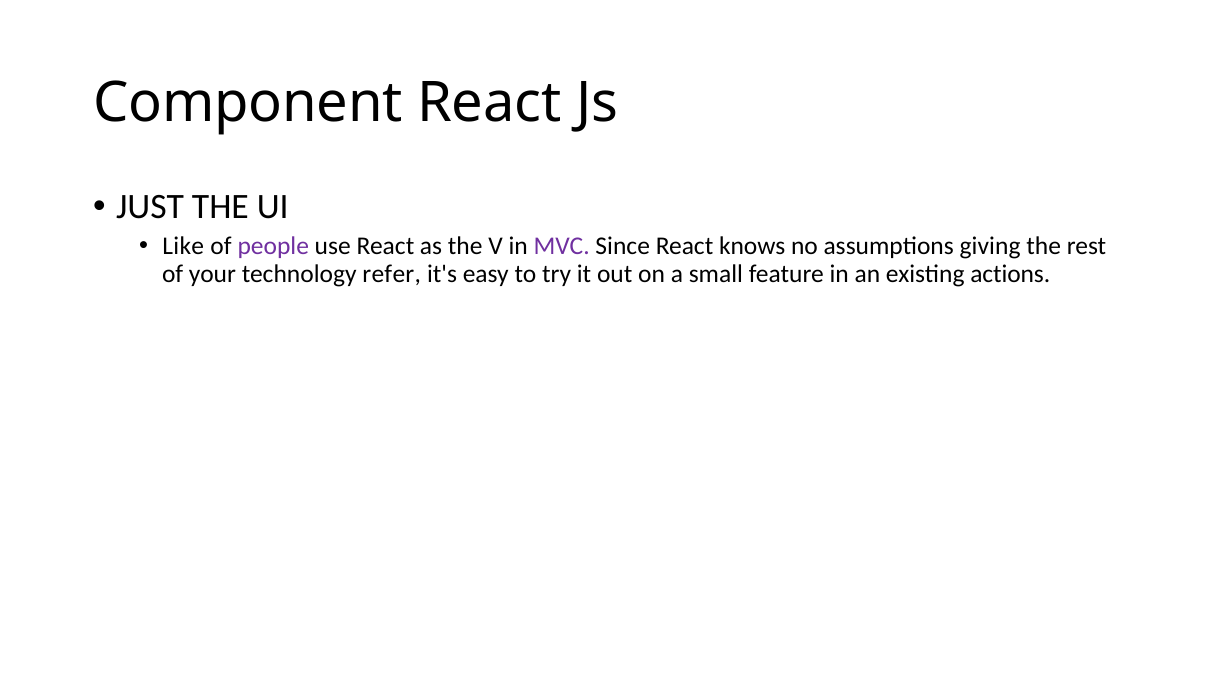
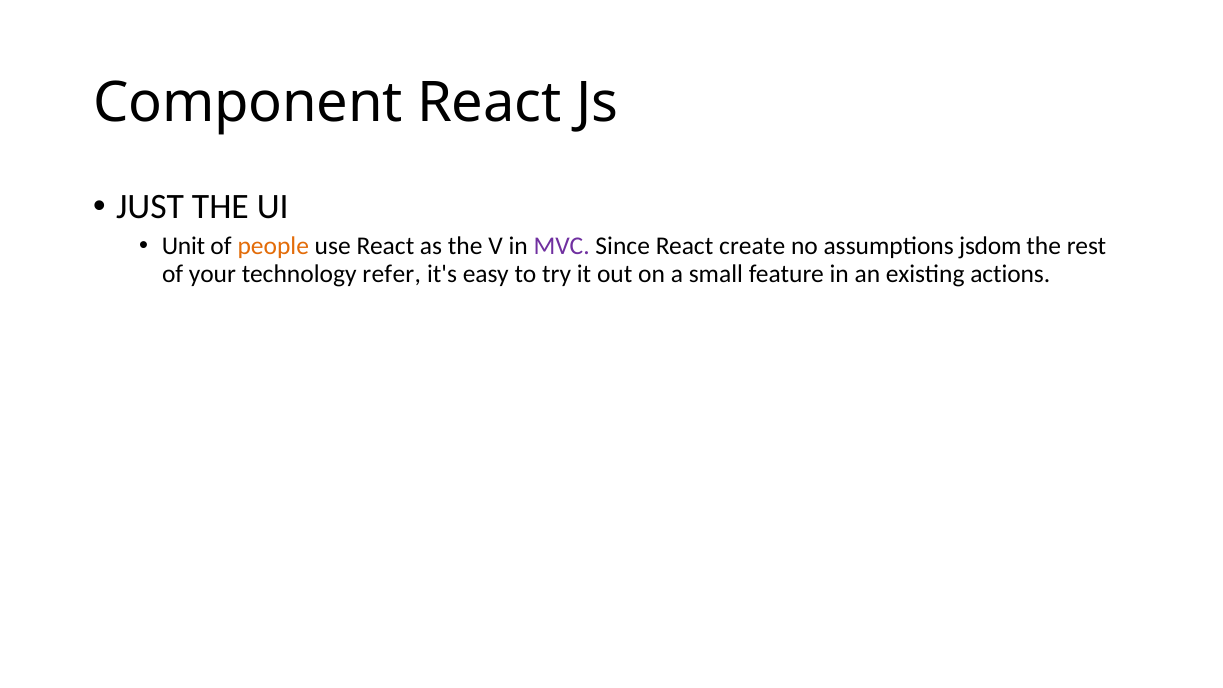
Like: Like -> Unit (184, 246)
people colour: purple -> orange (273, 246)
knows: knows -> create (752, 246)
giving: giving -> jsdom (990, 246)
